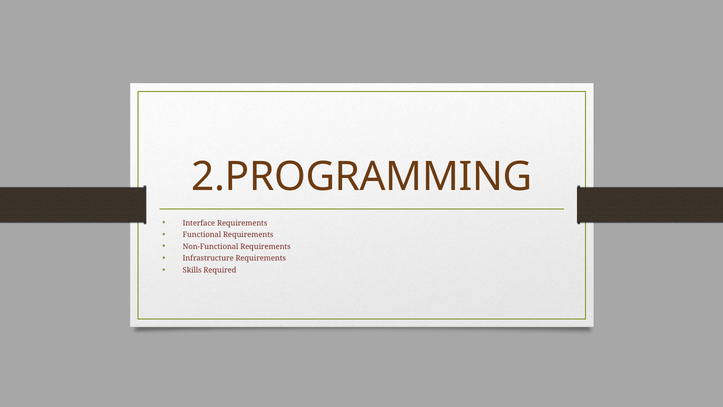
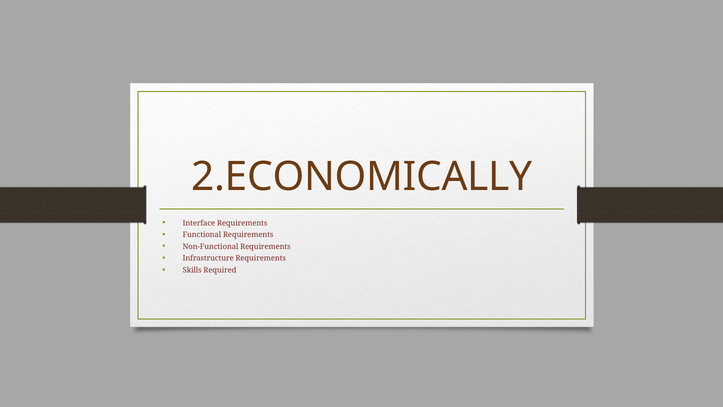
2.PROGRAMMING: 2.PROGRAMMING -> 2.ECONOMICALLY (362, 177)
